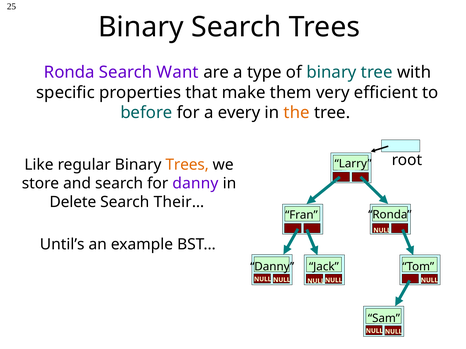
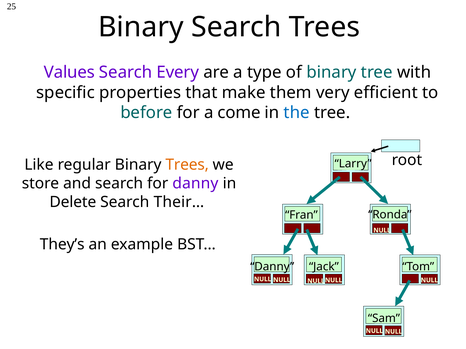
Ronda: Ronda -> Values (69, 72)
Want: Want -> Every (178, 72)
every: every -> come (239, 113)
the colour: orange -> blue (297, 113)
Until’s: Until’s -> They’s (62, 245)
